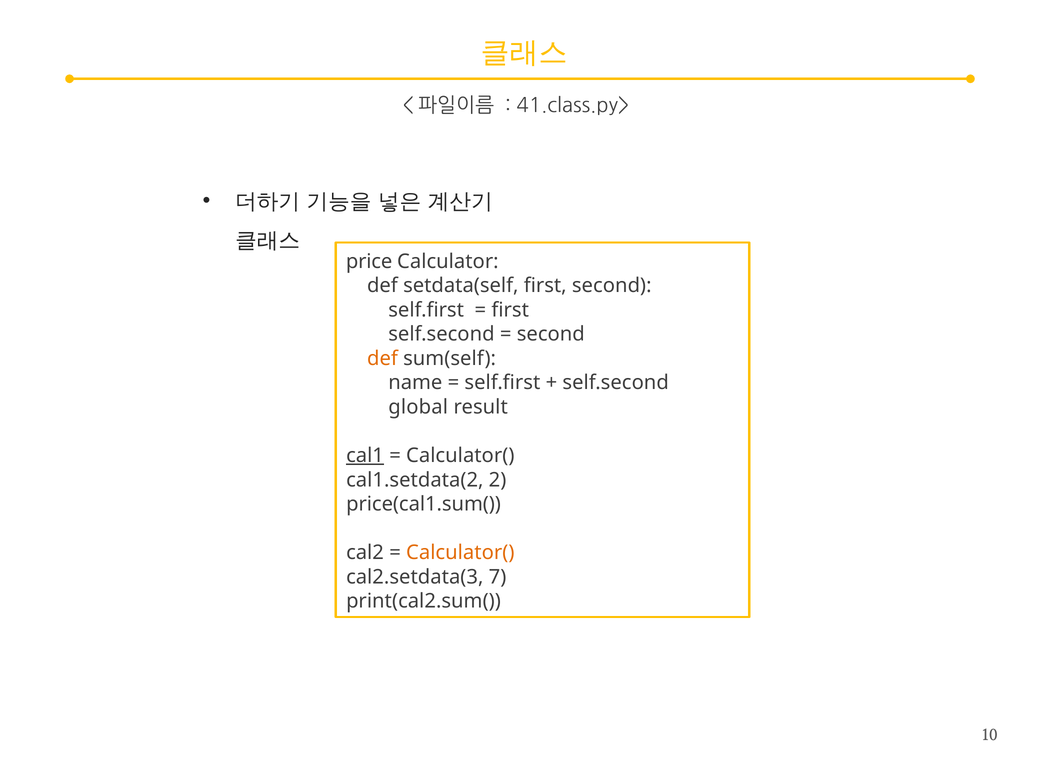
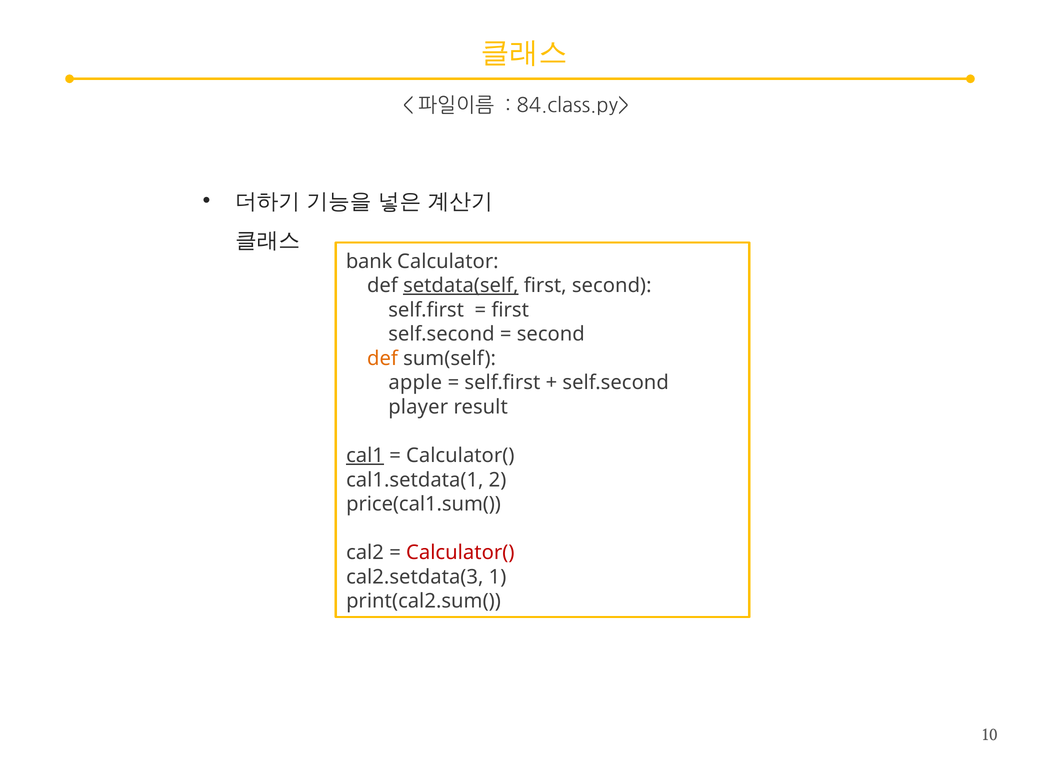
41.class.py>: 41.class.py> -> 84.class.py> (573, 106)
price: price -> bank (369, 261)
setdata(self underline: none -> present (461, 286)
name: name -> apple (415, 383)
global: global -> player (418, 407)
cal1.setdata(2: cal1.setdata(2 -> cal1.setdata(1 (415, 480)
Calculator( colour: orange -> red (460, 553)
7: 7 -> 1 (497, 577)
